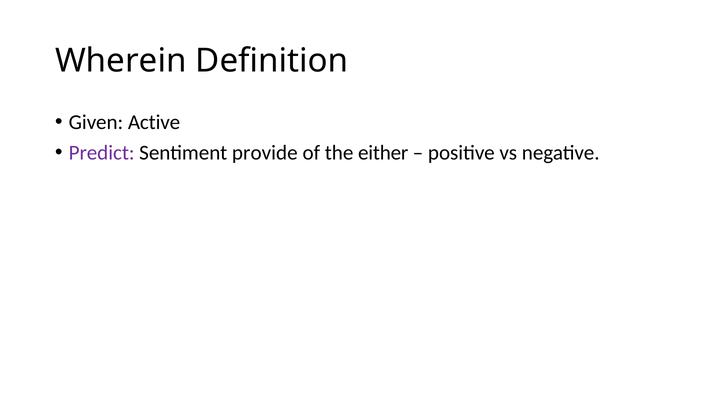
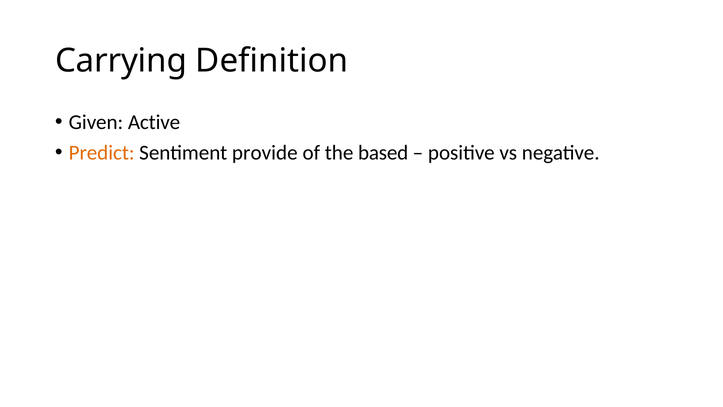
Wherein: Wherein -> Carrying (121, 61)
Predict colour: purple -> orange (102, 153)
either: either -> based (383, 153)
